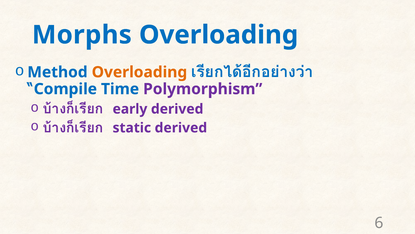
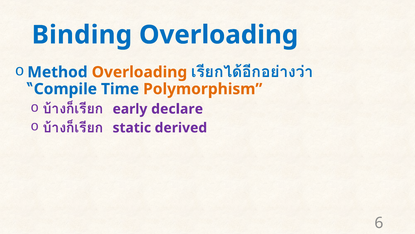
Morphs: Morphs -> Binding (82, 35)
Polymorphism colour: purple -> orange (203, 89)
early derived: derived -> declare (177, 109)
